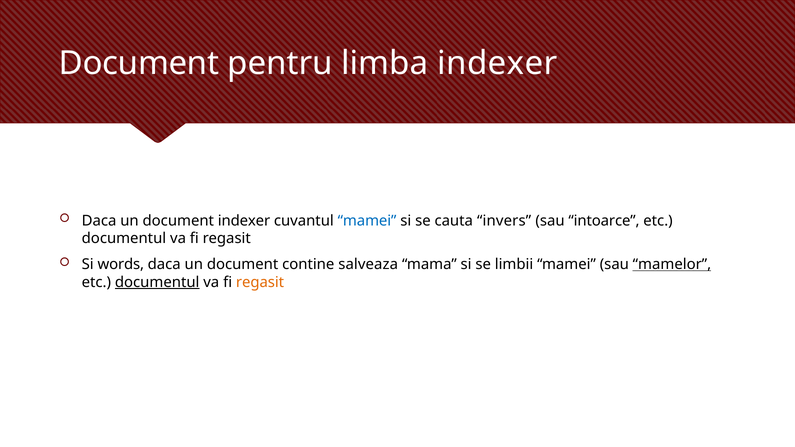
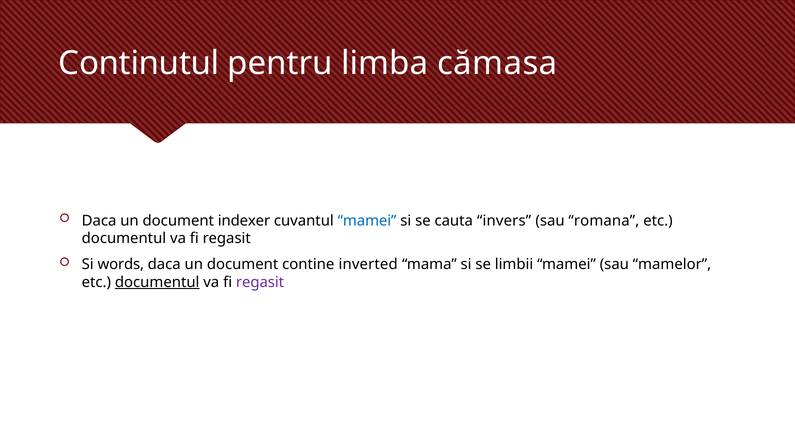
Document: Document -> Continutul (139, 63)
limba indexer: indexer -> cămasa (497, 63)
intoarce: intoarce -> romana (604, 221)
salveaza: salveaza -> inverted (368, 264)
mamelor underline: present -> none (672, 264)
regasit colour: orange -> purple (260, 282)
